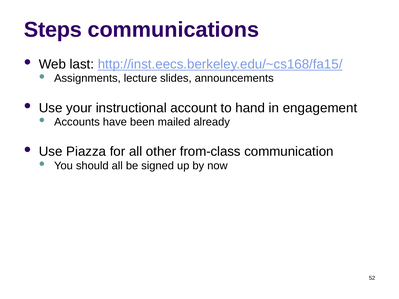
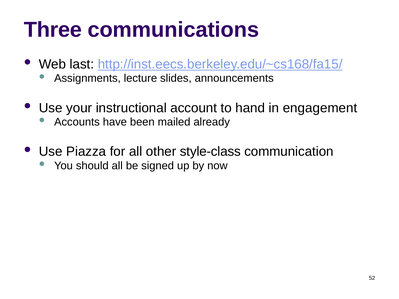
Steps: Steps -> Three (53, 30)
from-class: from-class -> style-class (210, 152)
